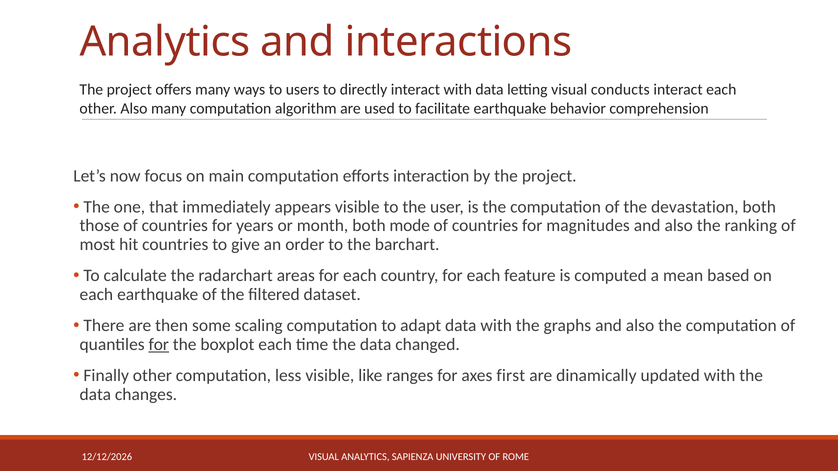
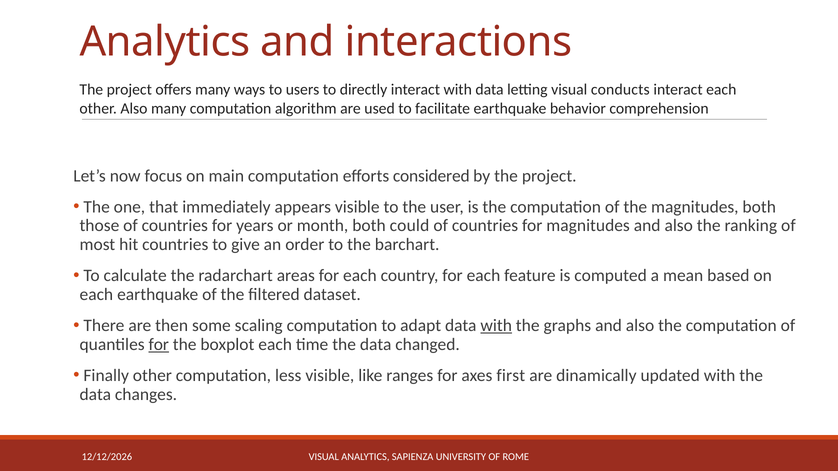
interaction: interaction -> considered (431, 176)
the devastation: devastation -> magnitudes (695, 207)
mode: mode -> could (410, 226)
with underline: none -> present (496, 326)
